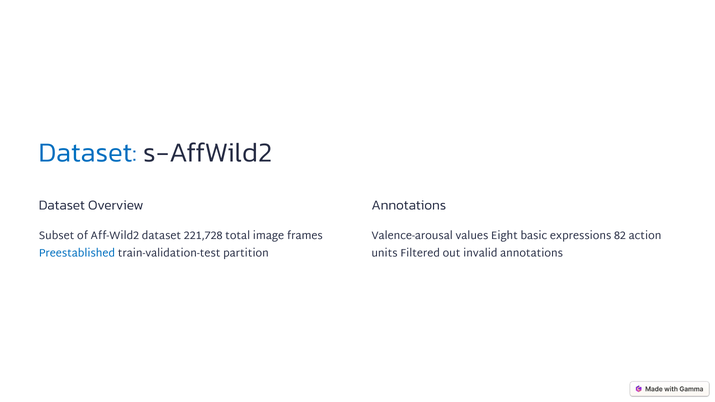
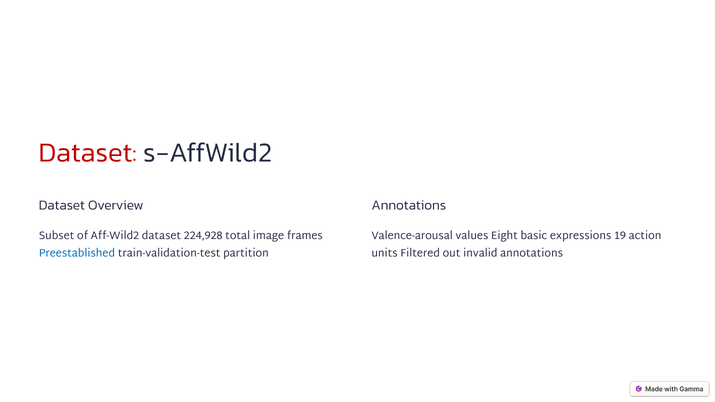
Dataset colour: blue -> red (88, 153)
221,728: 221,728 -> 224,928 (203, 236)
82: 82 -> 19 (620, 236)
